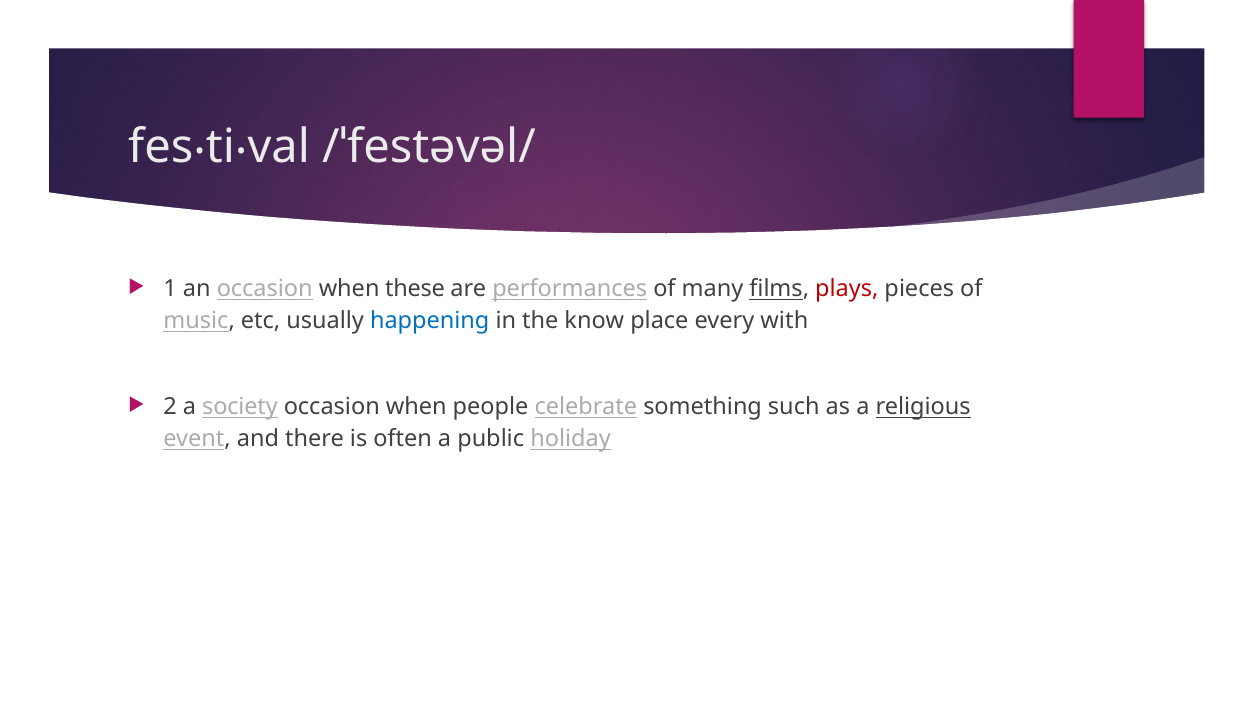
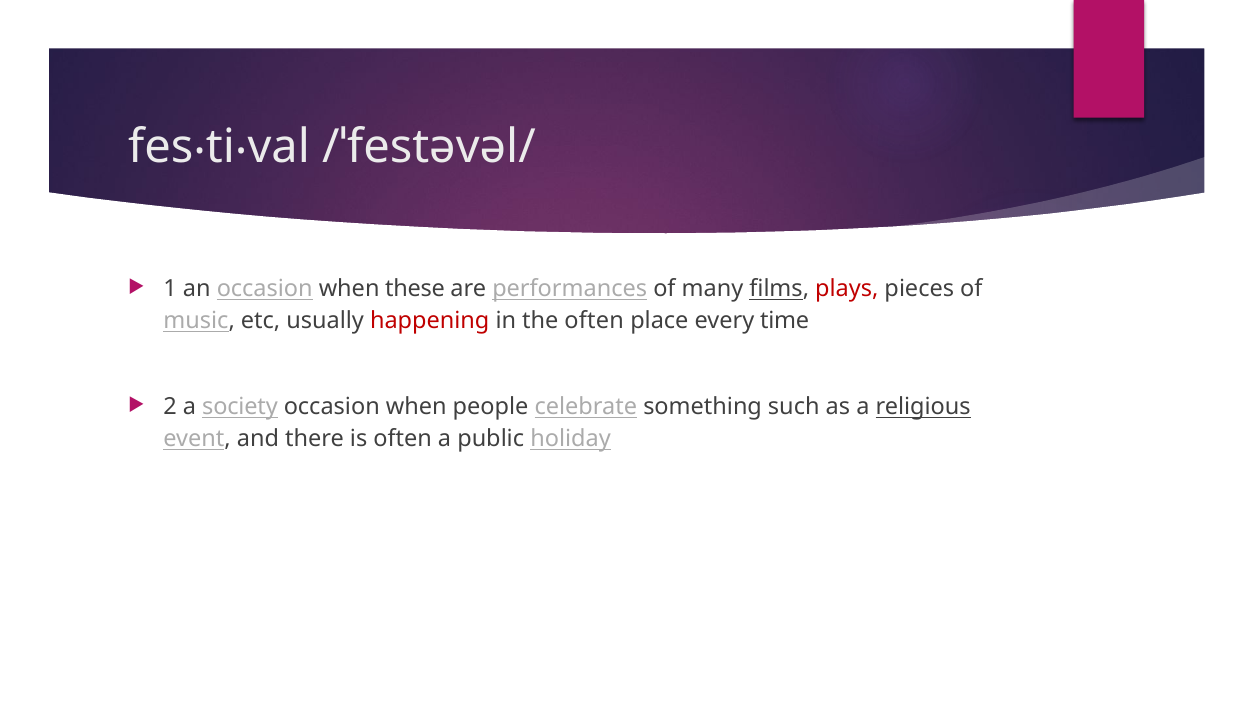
happening colour: blue -> red (430, 320)
the know: know -> often (594, 320)
with: with -> time (785, 320)
